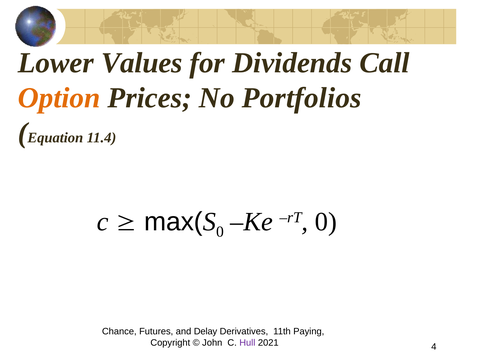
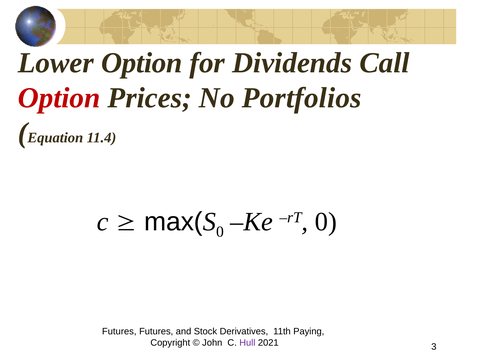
Lower Values: Values -> Option (142, 63)
Option colour: orange -> red (59, 98)
Chance: Chance -> Futures (119, 331)
Delay: Delay -> Stock (205, 331)
4: 4 -> 3 (434, 346)
